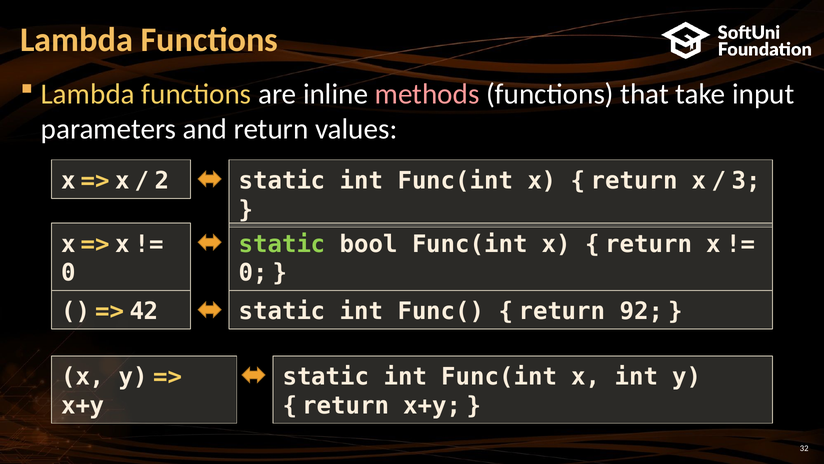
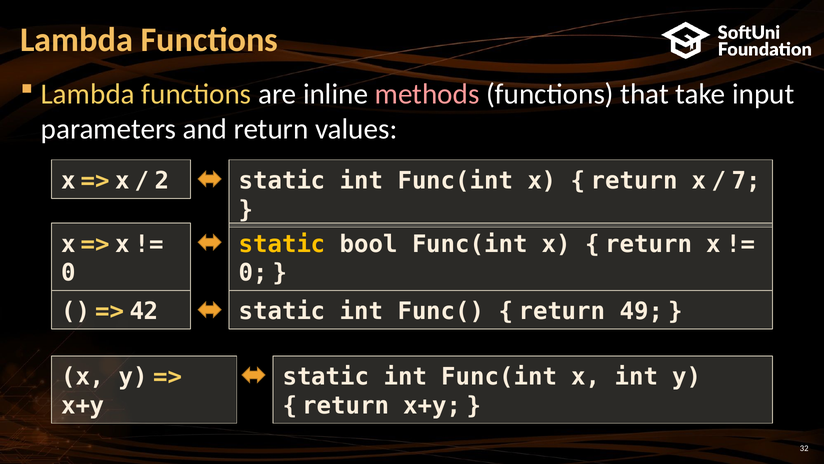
3: 3 -> 7 (746, 181)
static colour: light green -> yellow (282, 244)
92: 92 -> 49 (641, 311)
